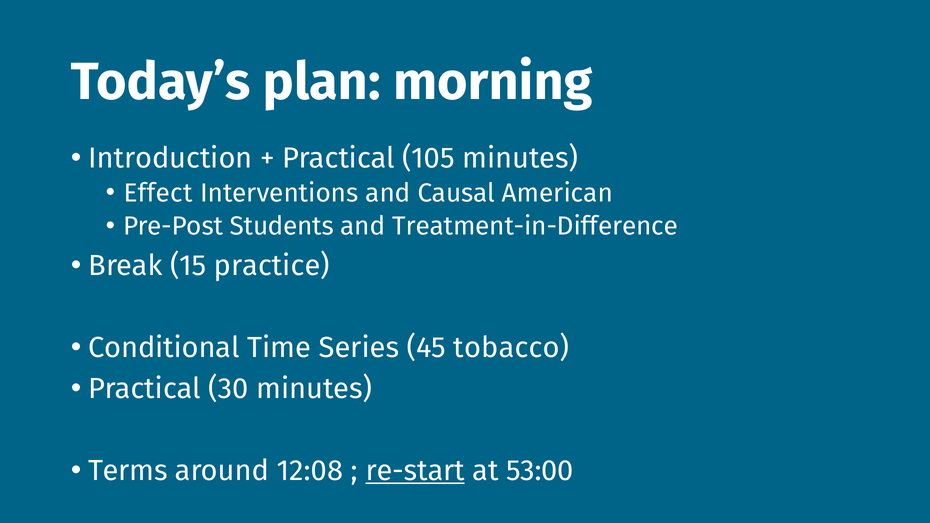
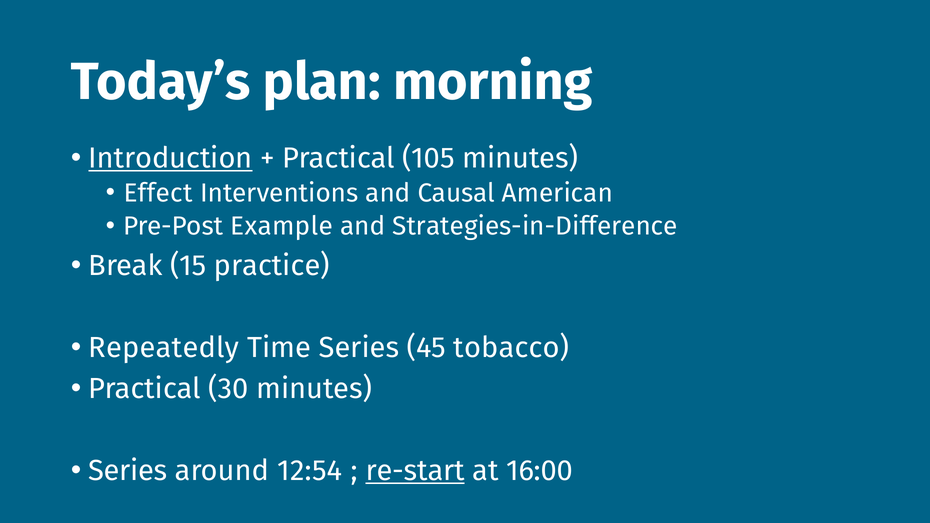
Introduction underline: none -> present (170, 158)
Students: Students -> Example (282, 226)
Treatment-in-Difference: Treatment-in-Difference -> Strategies-in-Difference (535, 226)
Conditional: Conditional -> Repeatedly (164, 348)
Terms: Terms -> Series (128, 471)
12:08: 12:08 -> 12:54 (310, 471)
53:00: 53:00 -> 16:00 (540, 471)
